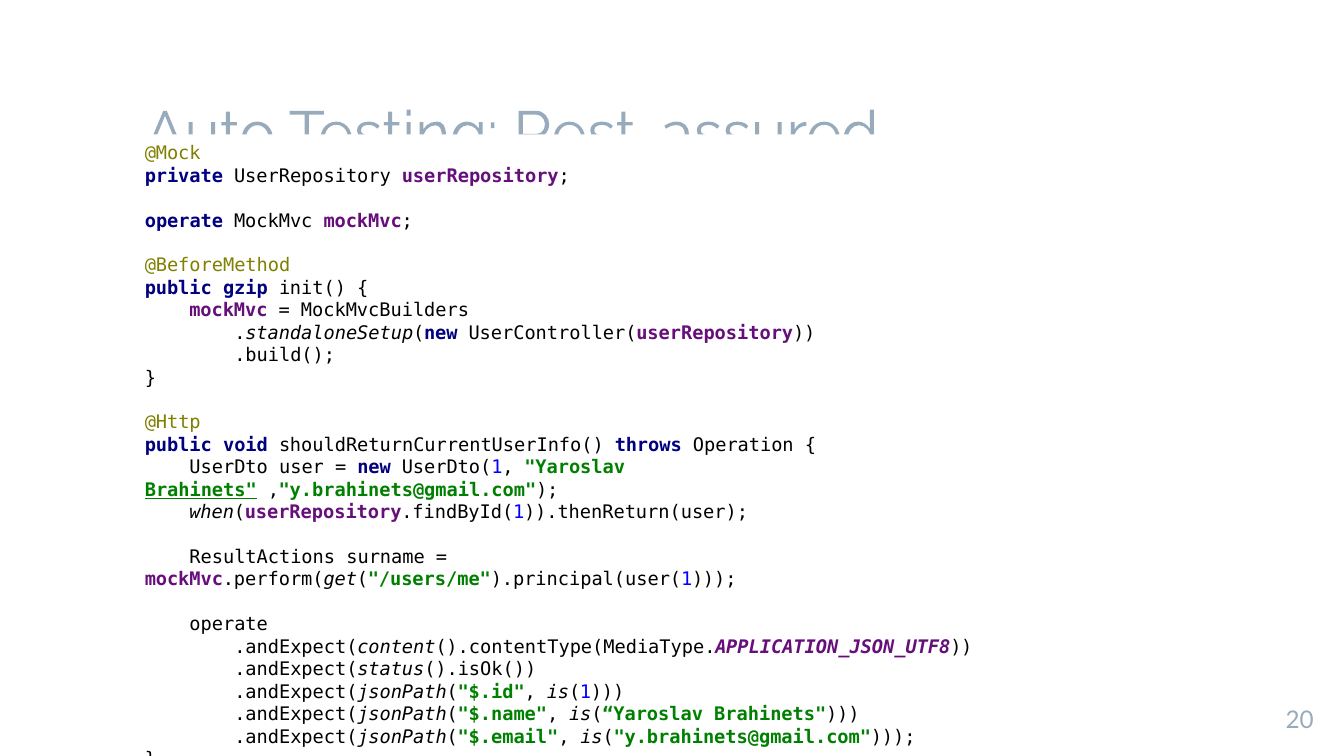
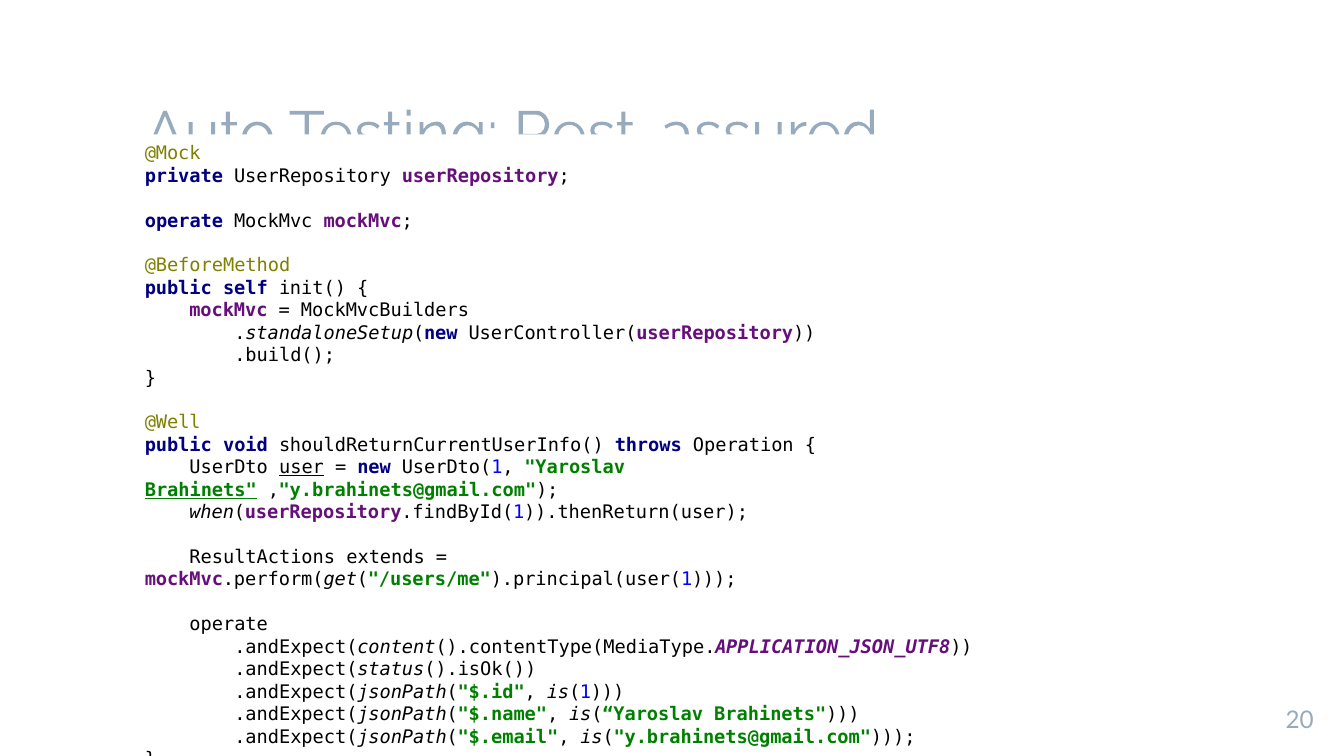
gzip: gzip -> self (245, 288)
@Http: @Http -> @Well (173, 423)
user underline: none -> present (302, 468)
surname: surname -> extends (386, 557)
